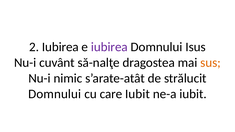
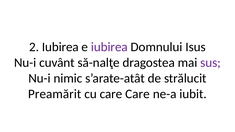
sus colour: orange -> purple (211, 63)
Domnului: Domnului -> Preamărit (55, 94)
care Iubit: Iubit -> Care (138, 94)
